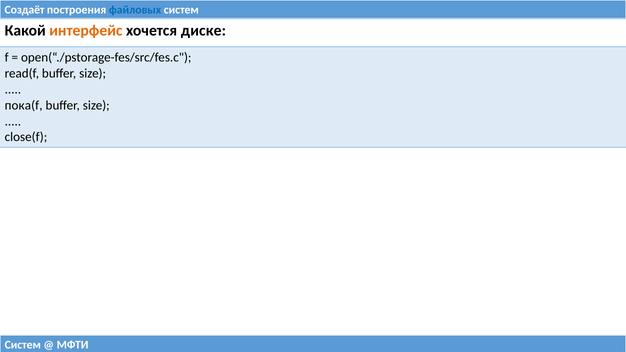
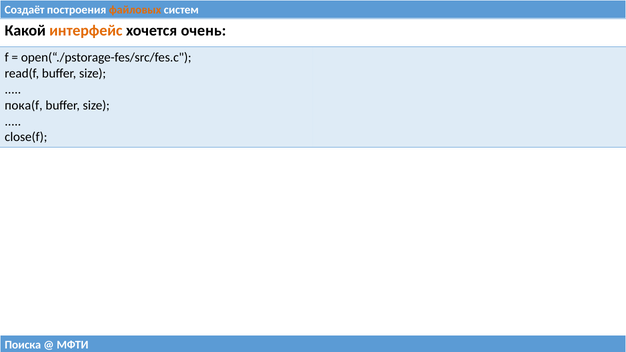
файловых colour: blue -> orange (135, 10)
диске: диске -> очень (204, 31)
Систем: Систем -> Поиска (23, 345)
